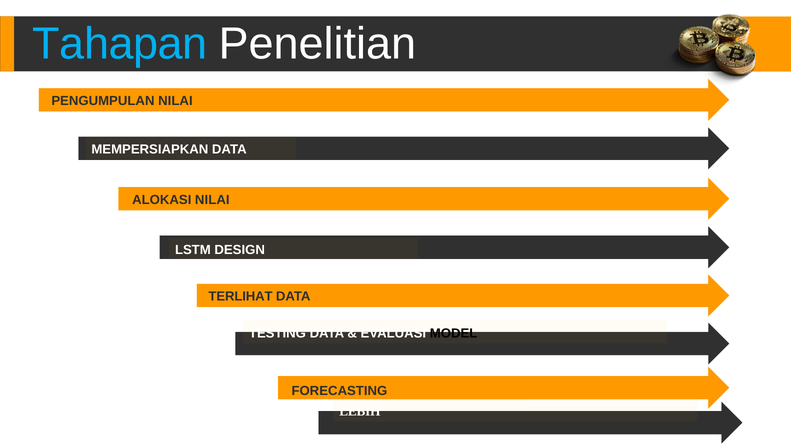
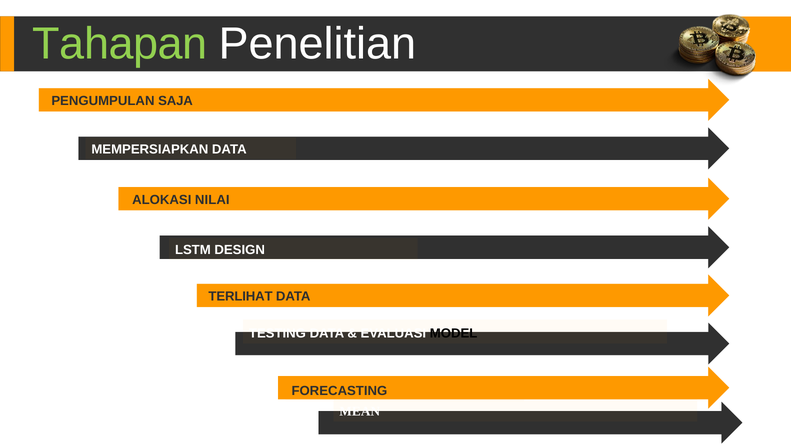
Tahapan colour: light blue -> light green (120, 44)
PENGUMPULAN NILAI: NILAI -> SAJA (176, 101)
LEBIH: LEBIH -> MEAN (360, 412)
